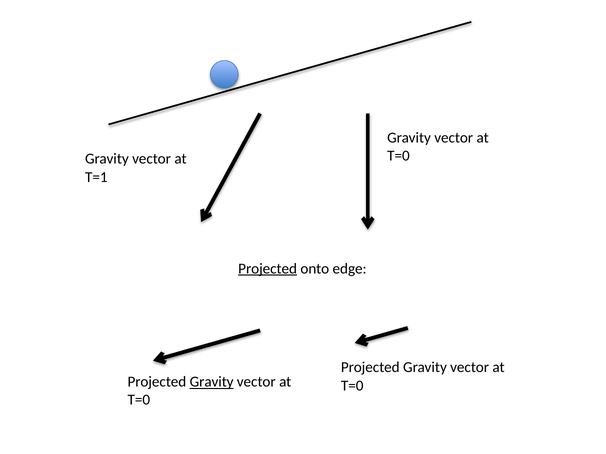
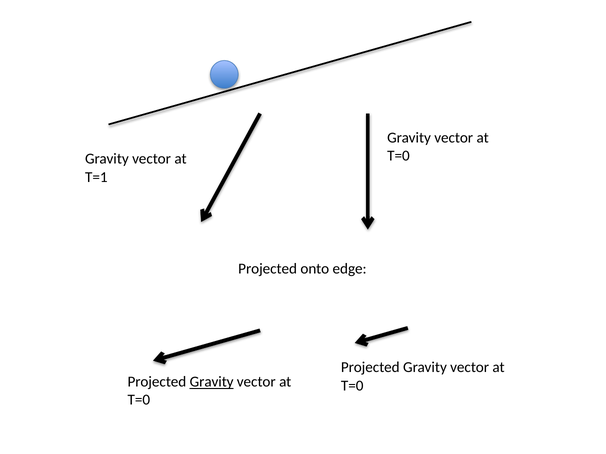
Projected underline: present -> none (268, 269)
